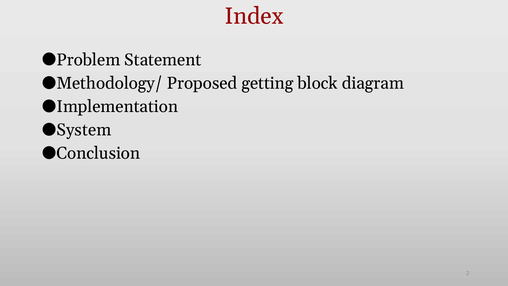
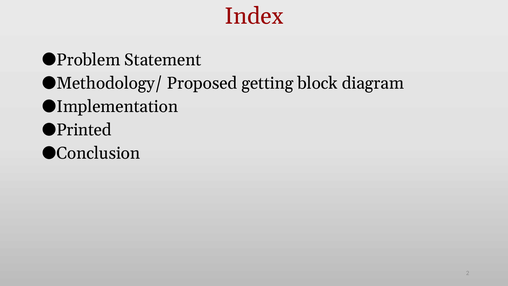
System: System -> Printed (84, 130)
